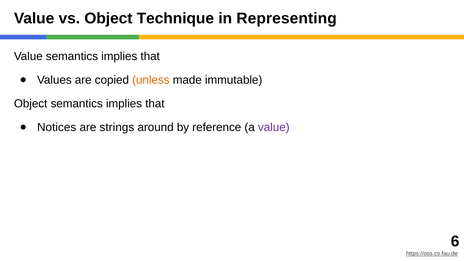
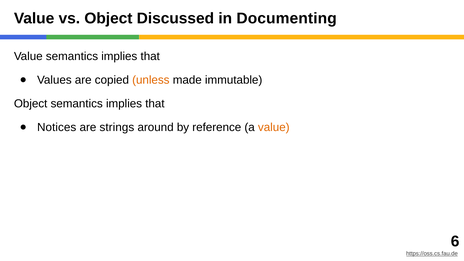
Technique: Technique -> Discussed (175, 18)
Representing: Representing -> Documenting (287, 18)
value colour: purple -> orange (274, 127)
